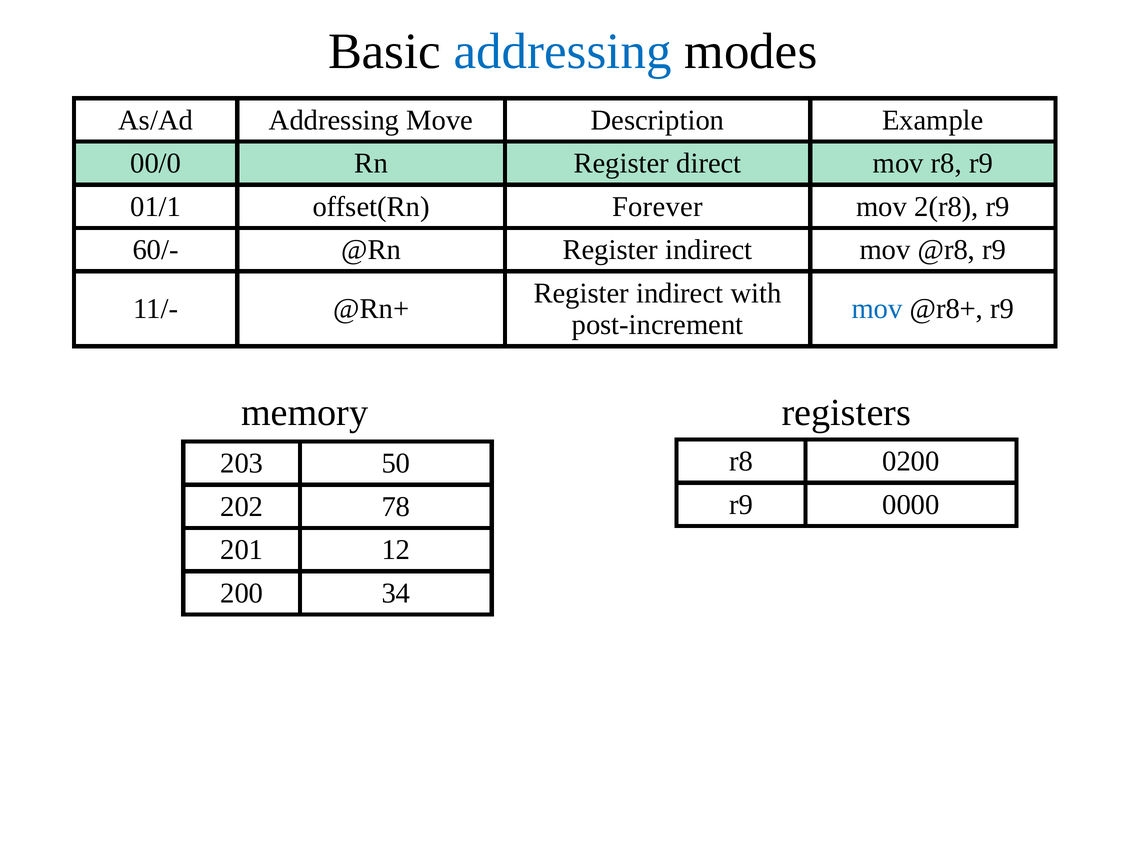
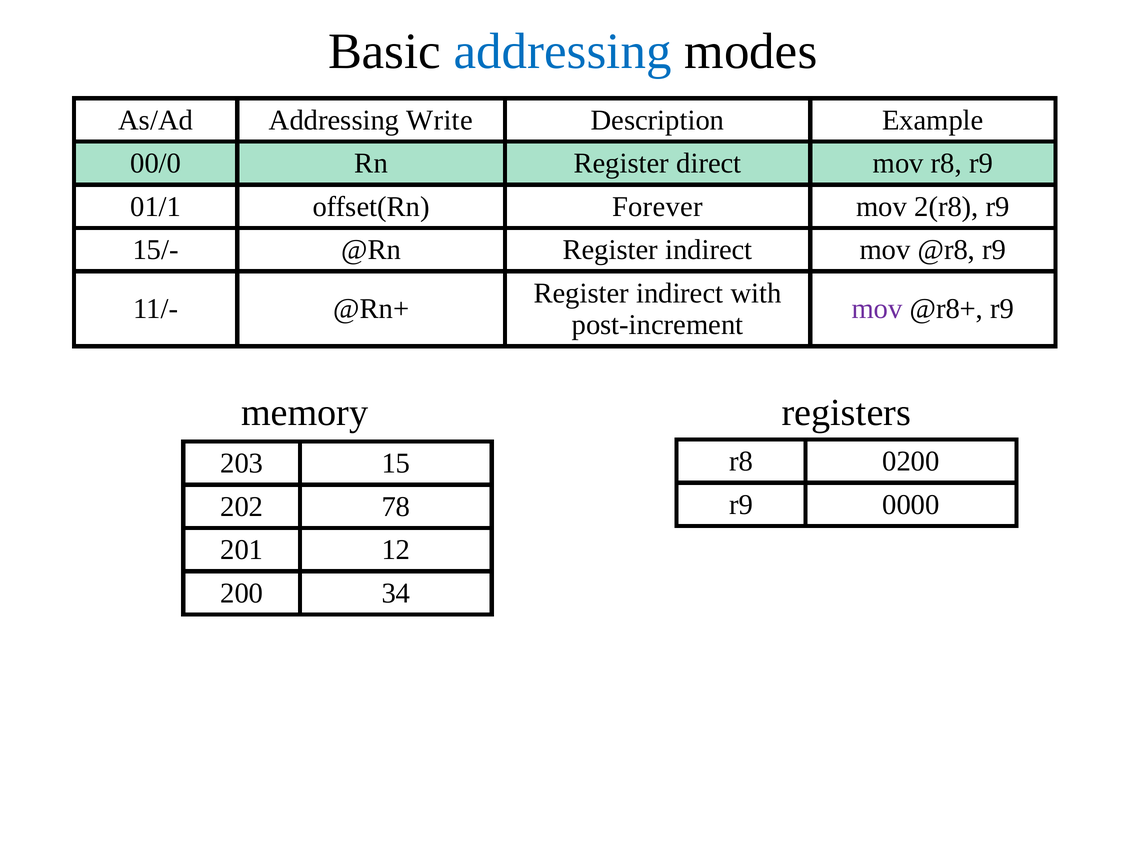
Move: Move -> Write (440, 120)
60/-: 60/- -> 15/- (156, 250)
mov colour: blue -> purple (877, 309)
50: 50 -> 15 (396, 463)
